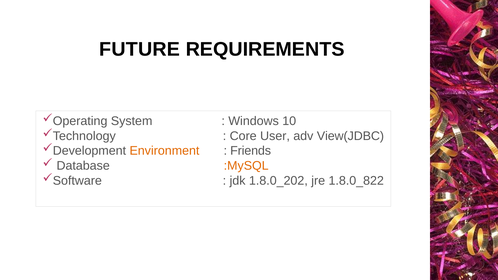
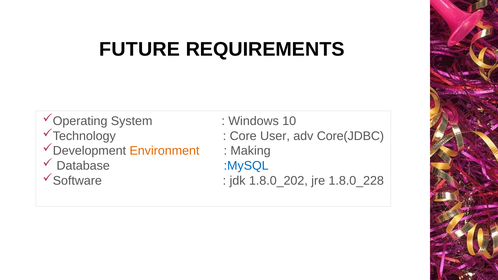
View(JDBC: View(JDBC -> Core(JDBC (350, 136)
Friends: Friends -> Making (251, 151)
:MySQL colour: orange -> blue (246, 166)
1.8.0_822: 1.8.0_822 -> 1.8.0_228 (356, 181)
